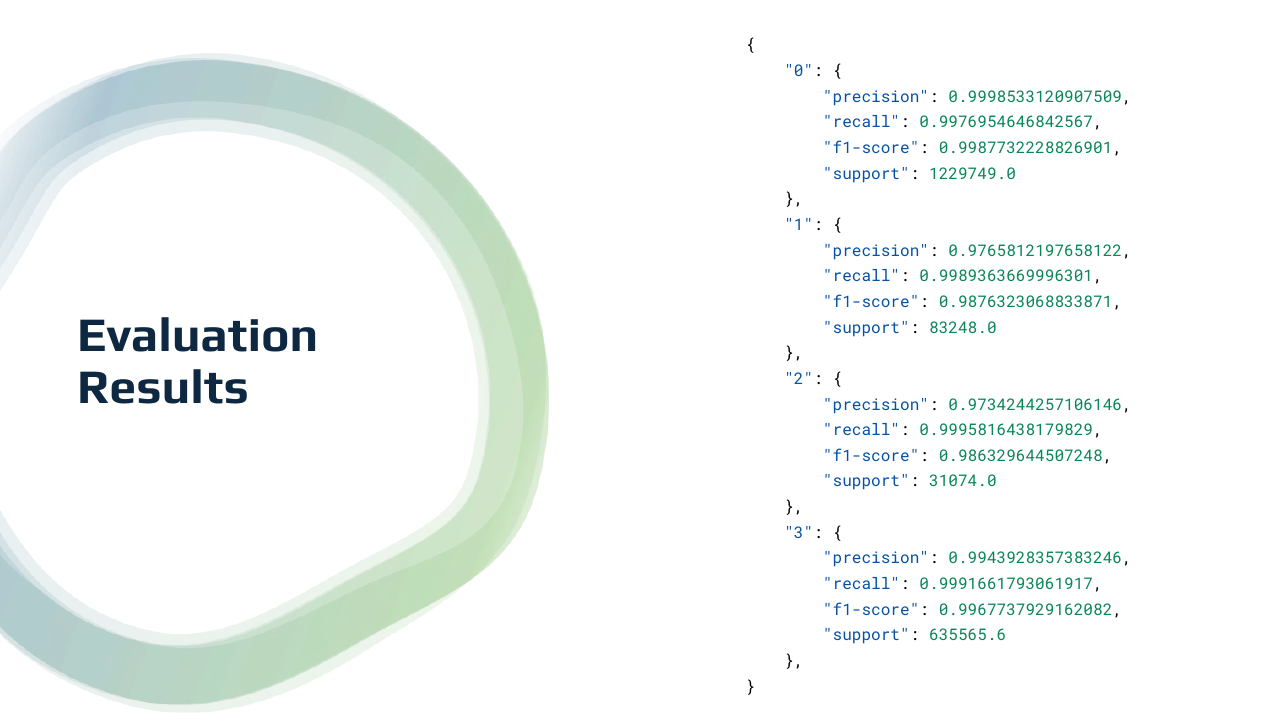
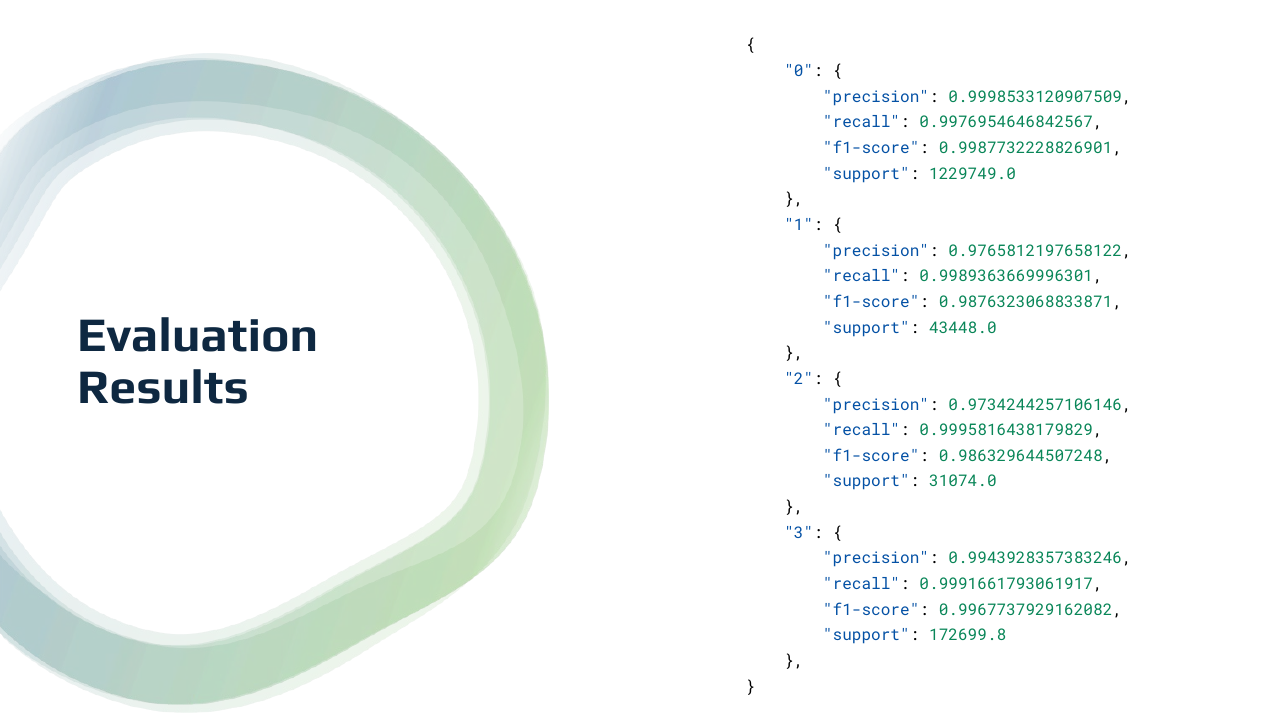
83248.0: 83248.0 -> 43448.0 (963, 328)
635565.6: 635565.6 -> 172699.8 (968, 636)
